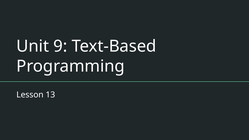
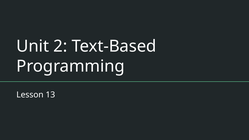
9: 9 -> 2 (60, 46)
